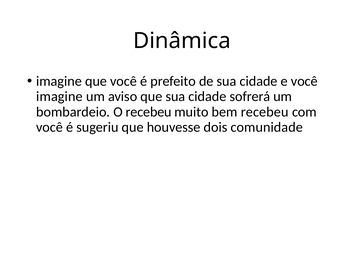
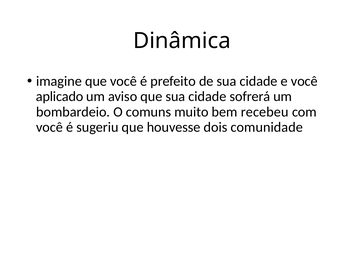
imagine: imagine -> aplicado (60, 97)
O recebeu: recebeu -> comuns (149, 112)
